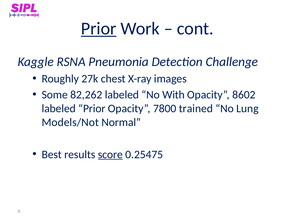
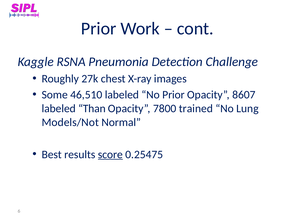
Prior underline: present -> none (99, 29)
82,262: 82,262 -> 46,510 (86, 95)
No With: With -> Prior (174, 95)
8602: 8602 -> 8607 (244, 95)
labeled Prior: Prior -> Than (92, 109)
